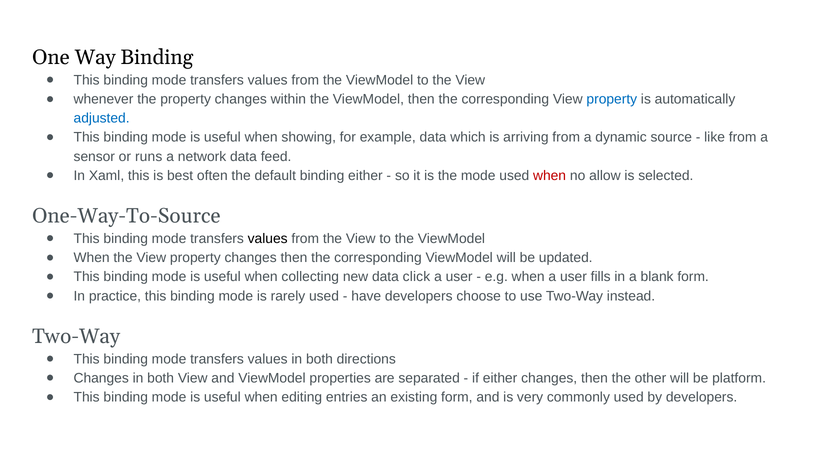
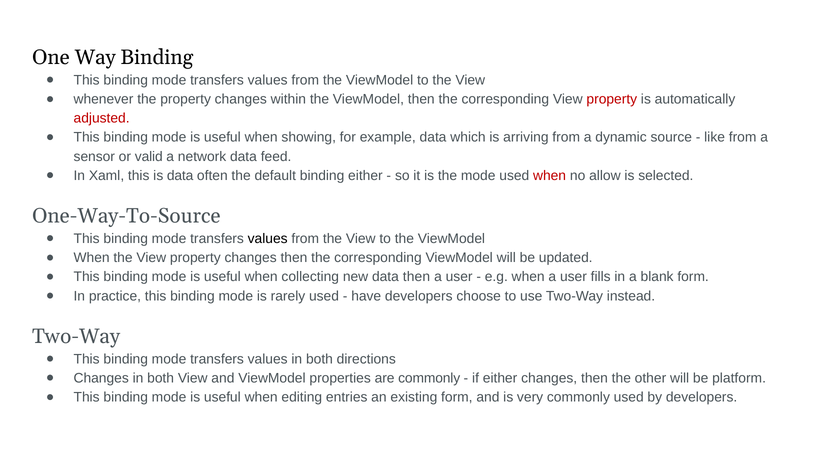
property colour: blue -> red (612, 99)
adjusted colour: blue -> red (102, 118)
runs: runs -> valid (149, 156)
is best: best -> data (180, 176)
data click: click -> then (416, 277)
are separated: separated -> commonly (429, 378)
